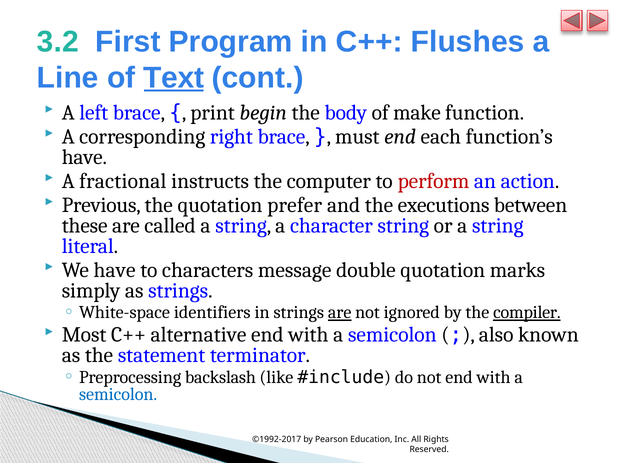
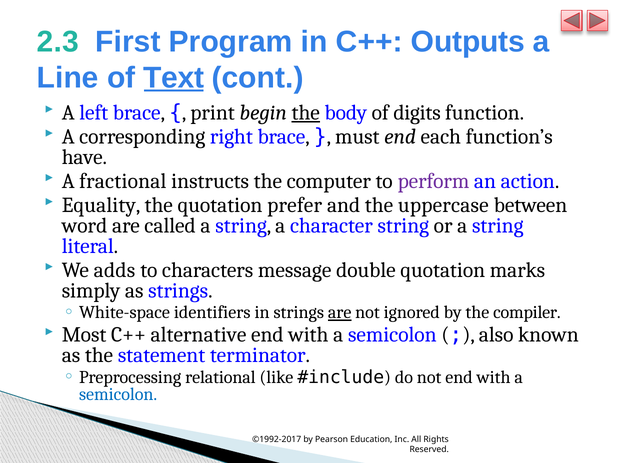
3.2: 3.2 -> 2.3 (58, 42)
Flushes: Flushes -> Outputs (468, 42)
the underline: none -> present (306, 113)
make: make -> digits (417, 113)
perform colour: red -> purple (434, 181)
Previous: Previous -> Equality (101, 205)
executions: executions -> uppercase (443, 205)
these: these -> word (85, 226)
We have: have -> adds (114, 270)
compiler underline: present -> none (527, 313)
backslash: backslash -> relational (220, 378)
